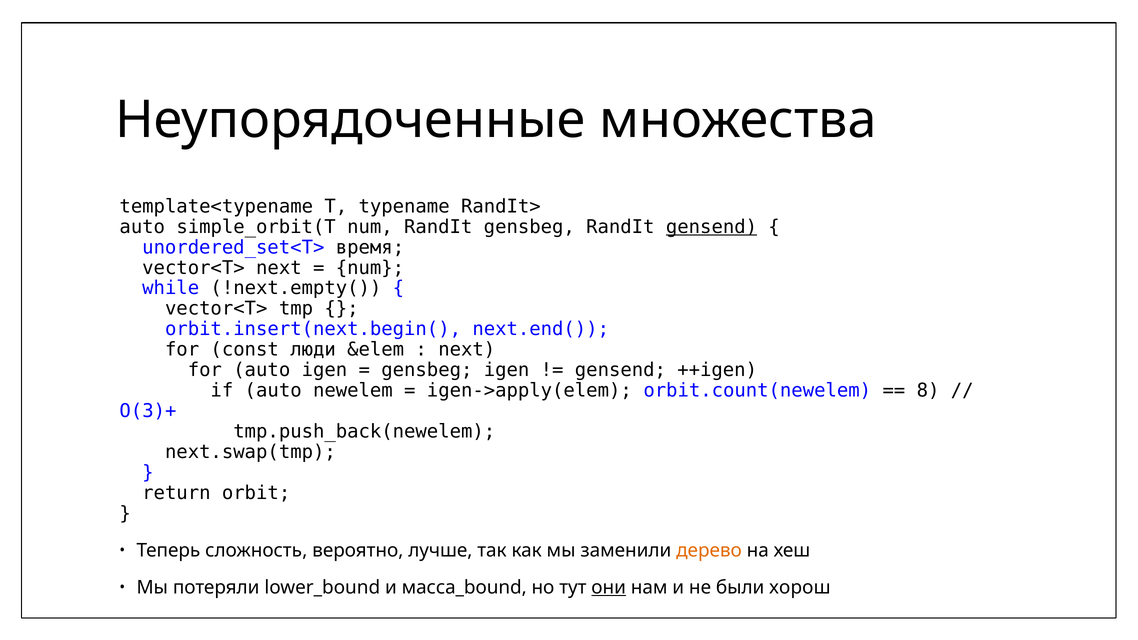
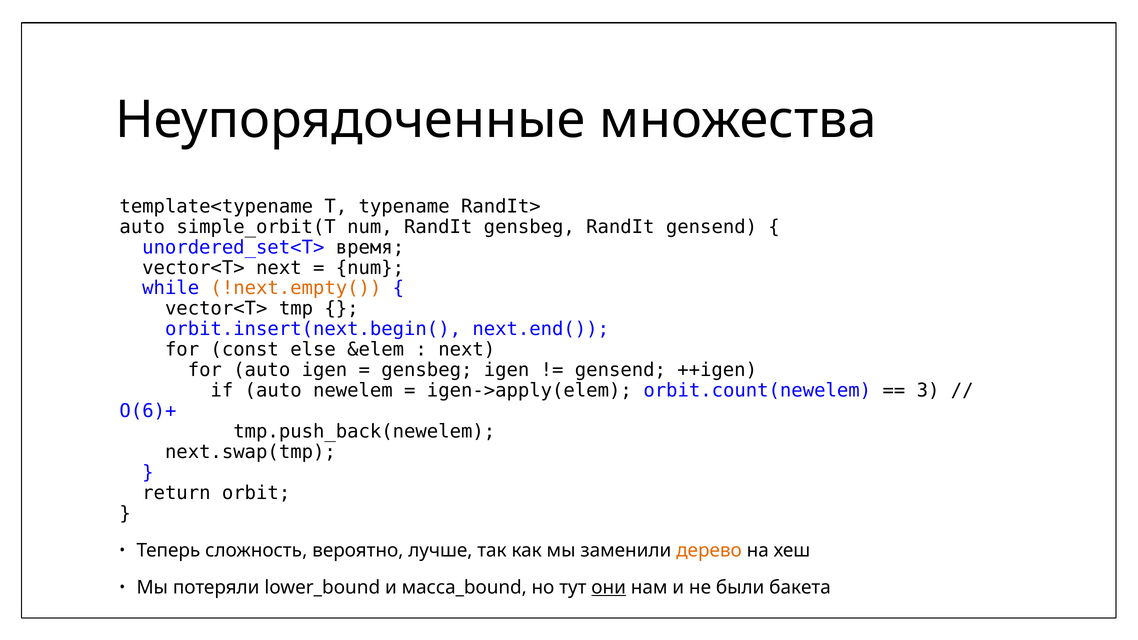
gensend underline: present -> none (712, 227)
!next.empty( colour: black -> orange (296, 288)
люди: люди -> else (313, 350)
8: 8 -> 3 (928, 391)
O(3)+: O(3)+ -> O(6)+ (148, 411)
хорош: хорош -> бакета (800, 587)
